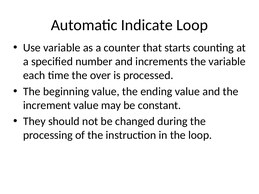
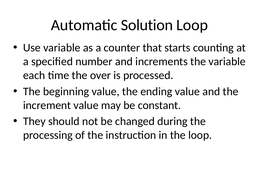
Indicate: Indicate -> Solution (147, 25)
